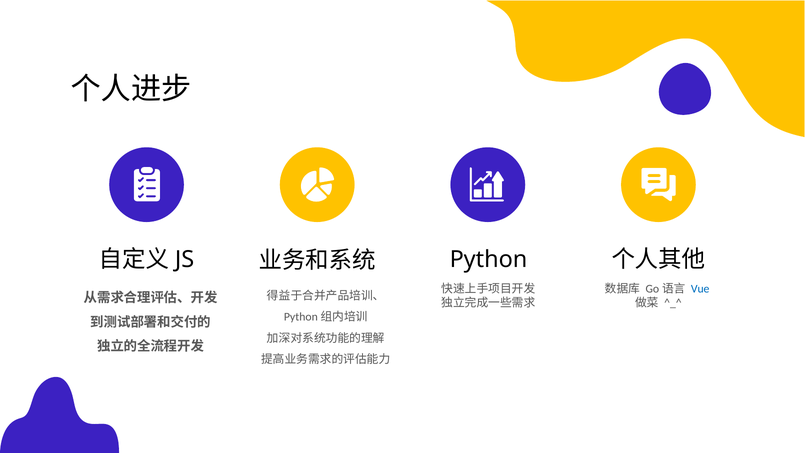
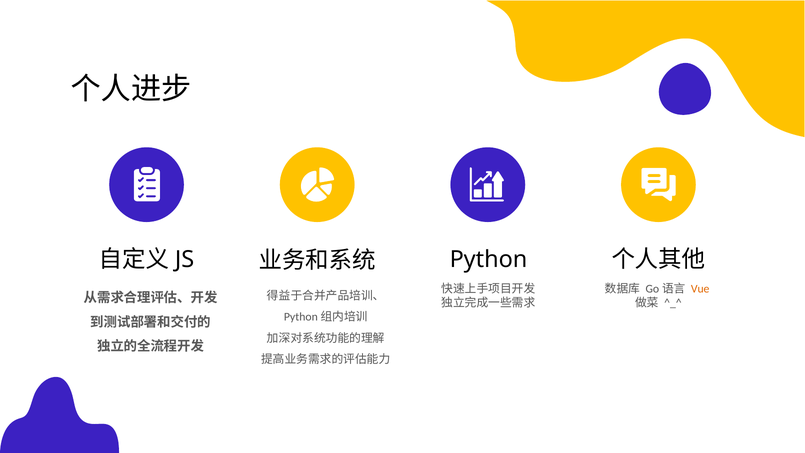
Vue colour: blue -> orange (700, 289)
